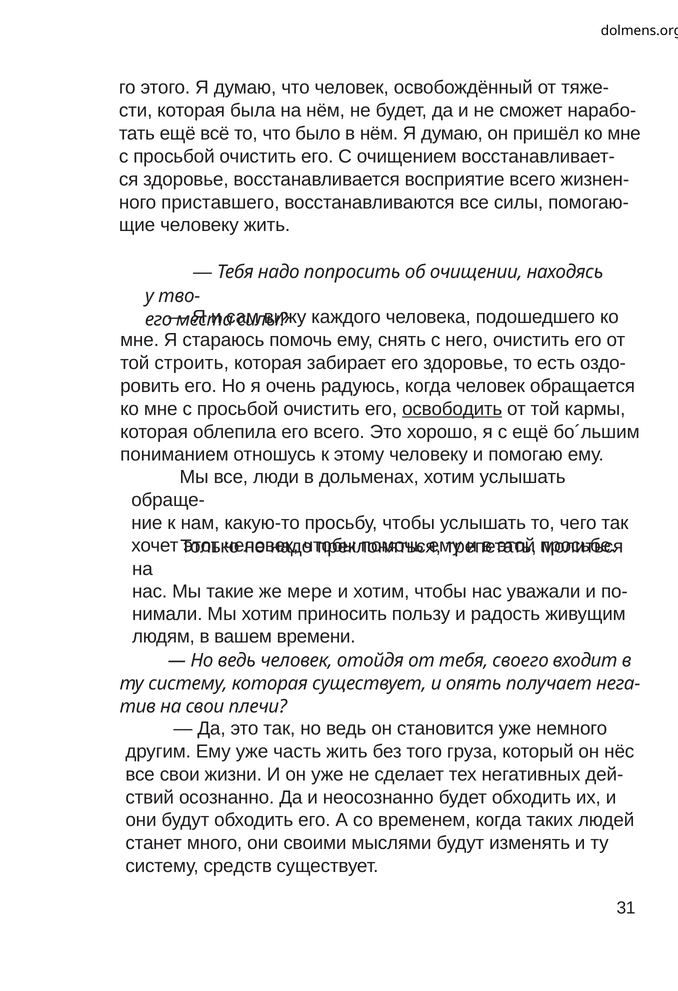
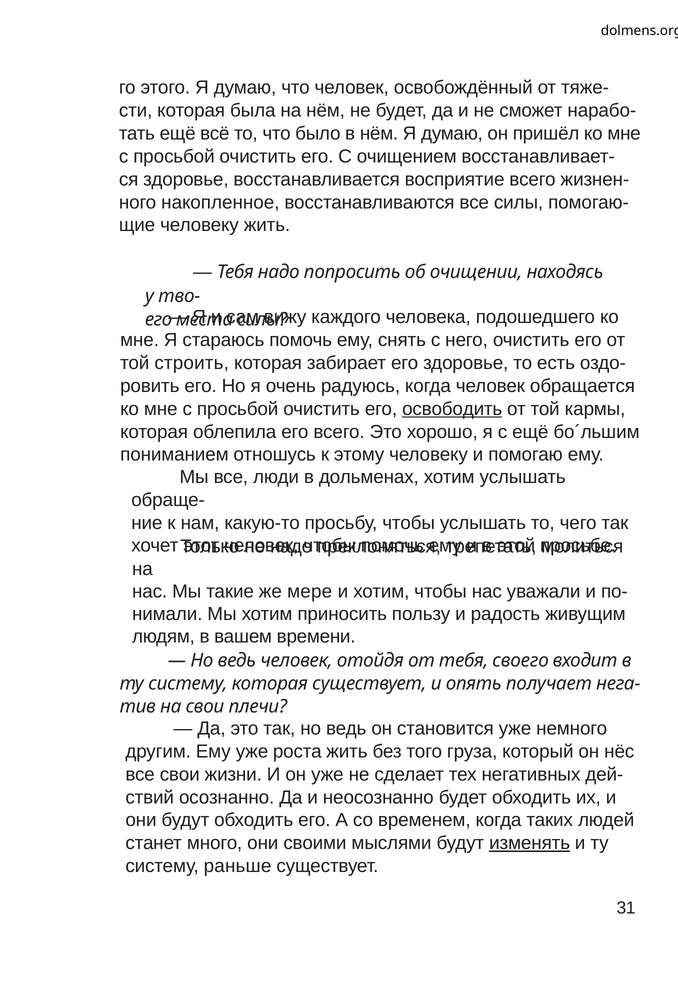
приставшего: приставшего -> накопленное (220, 202)
часть: часть -> роста (297, 751)
изменять underline: none -> present (530, 843)
средств: средств -> раньше (238, 866)
